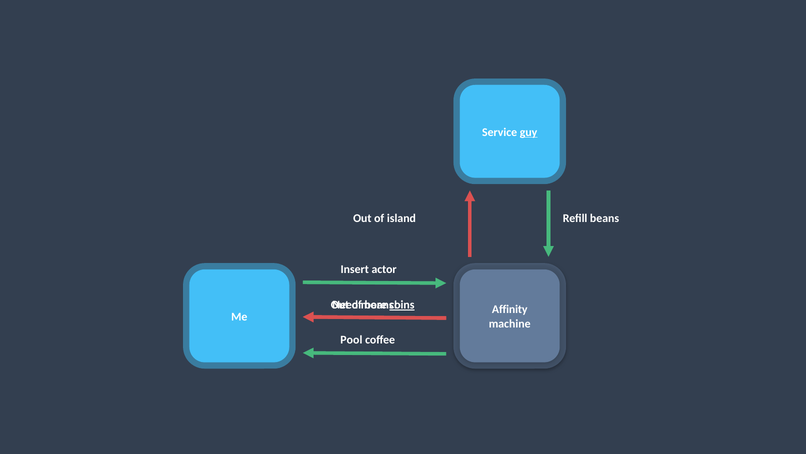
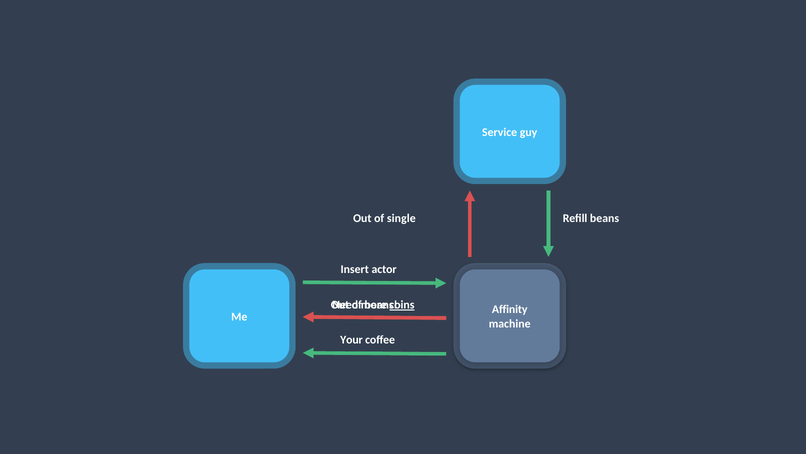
guy underline: present -> none (529, 132)
island: island -> single (401, 218)
Pool: Pool -> Your (351, 339)
